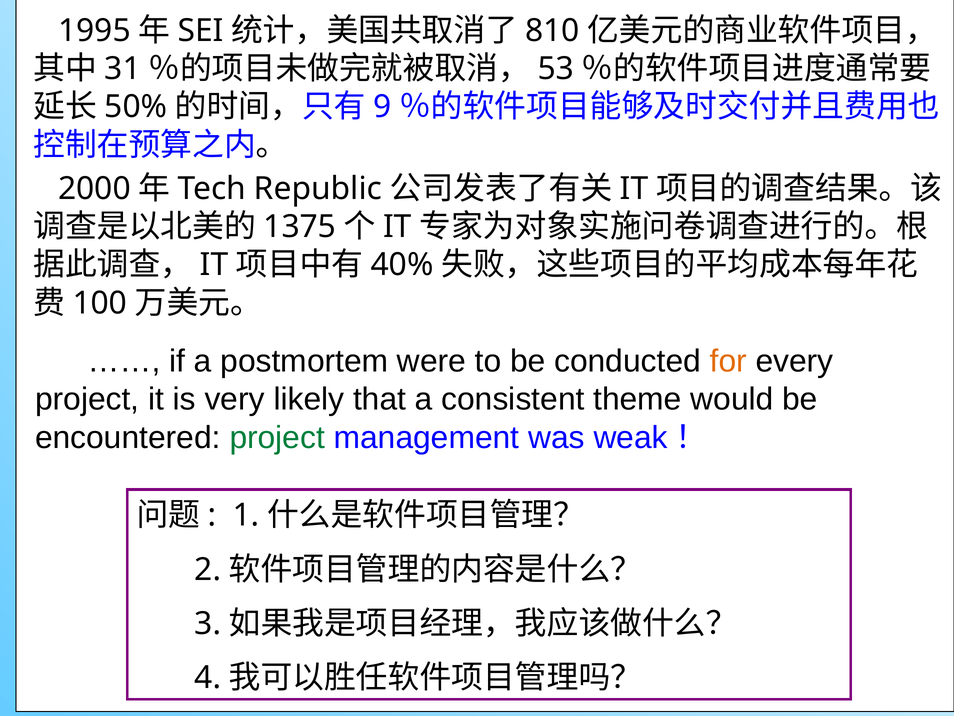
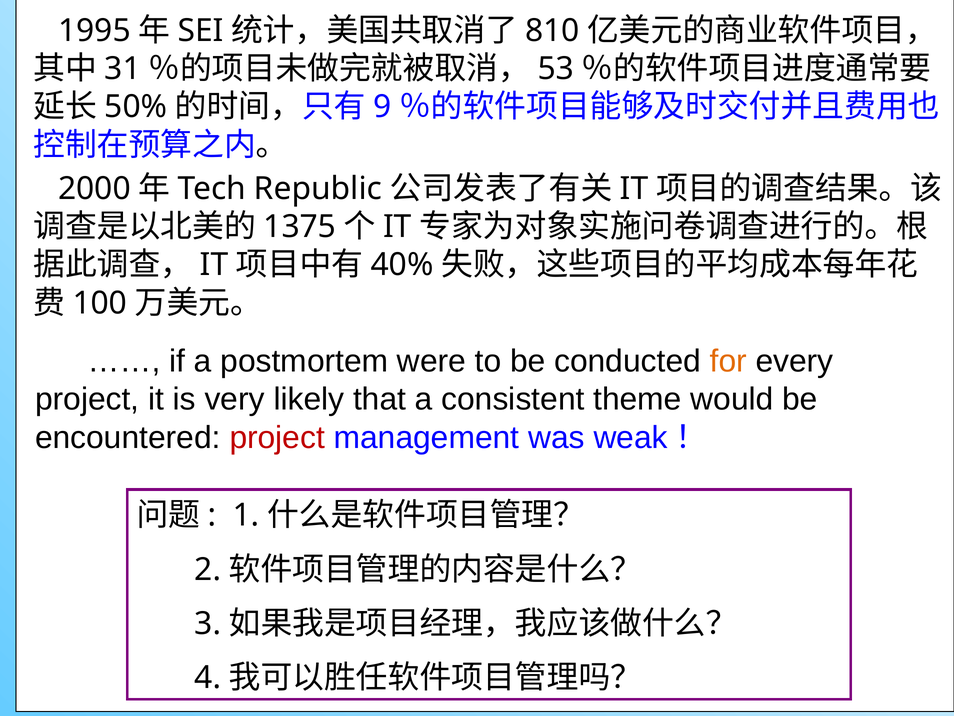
project colour: green -> red (277, 437)
